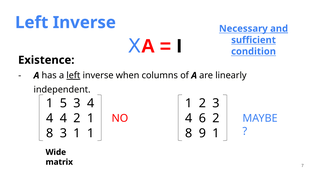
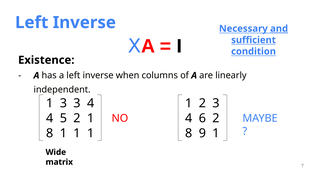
left underline: present -> none (73, 75)
1 5: 5 -> 3 (63, 103)
4: 4 -> 5 (63, 118)
8 3: 3 -> 1 (63, 133)
